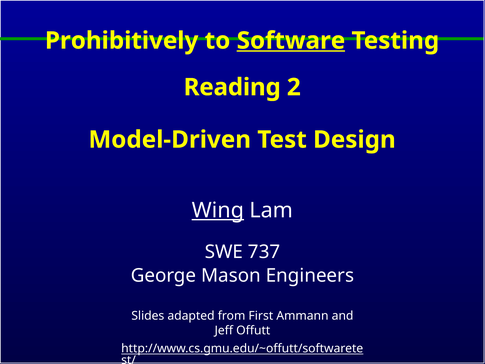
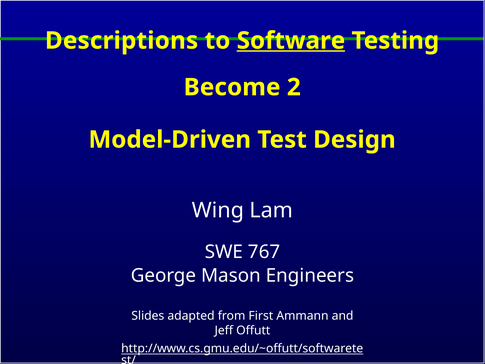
Prohibitively: Prohibitively -> Descriptions (122, 41)
Reading: Reading -> Become (232, 87)
Wing underline: present -> none (218, 210)
737: 737 -> 767 (264, 252)
